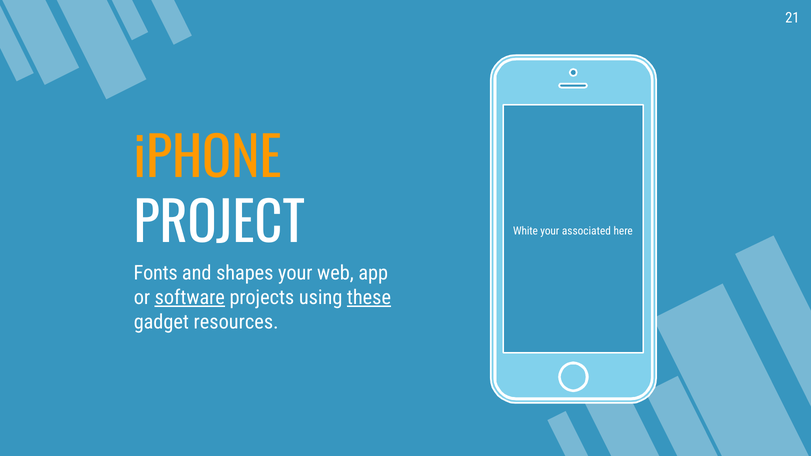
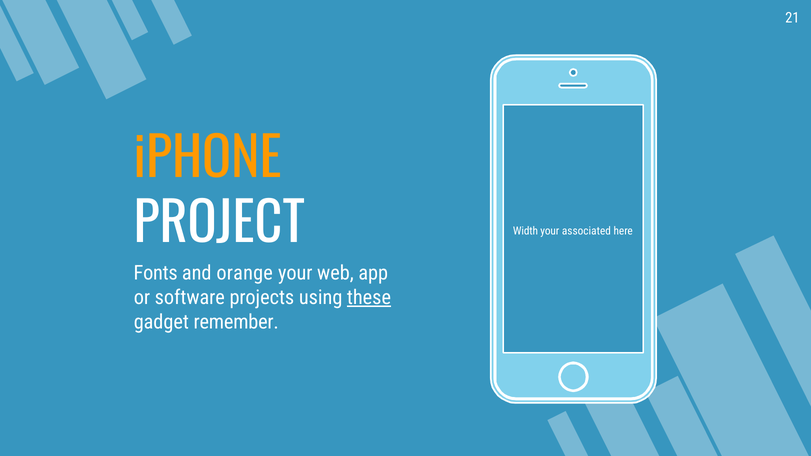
White: White -> Width (525, 231)
shapes: shapes -> orange (245, 273)
software underline: present -> none (190, 298)
resources: resources -> remember (236, 322)
